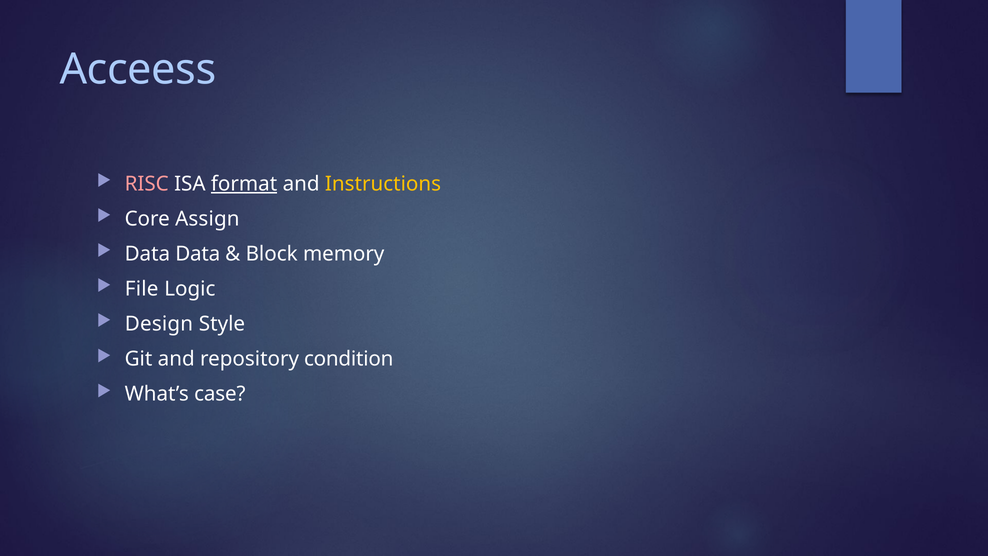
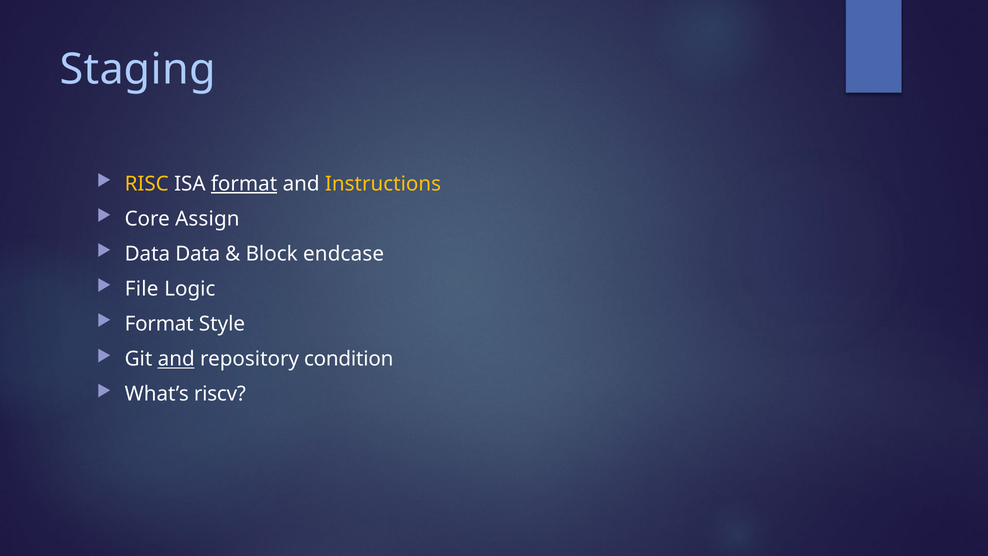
Acceess: Acceess -> Staging (138, 69)
RISC colour: pink -> yellow (147, 184)
memory: memory -> endcase (344, 254)
Design: Design -> Format (159, 324)
and underline: none -> present (176, 359)
case: case -> riscv (220, 394)
